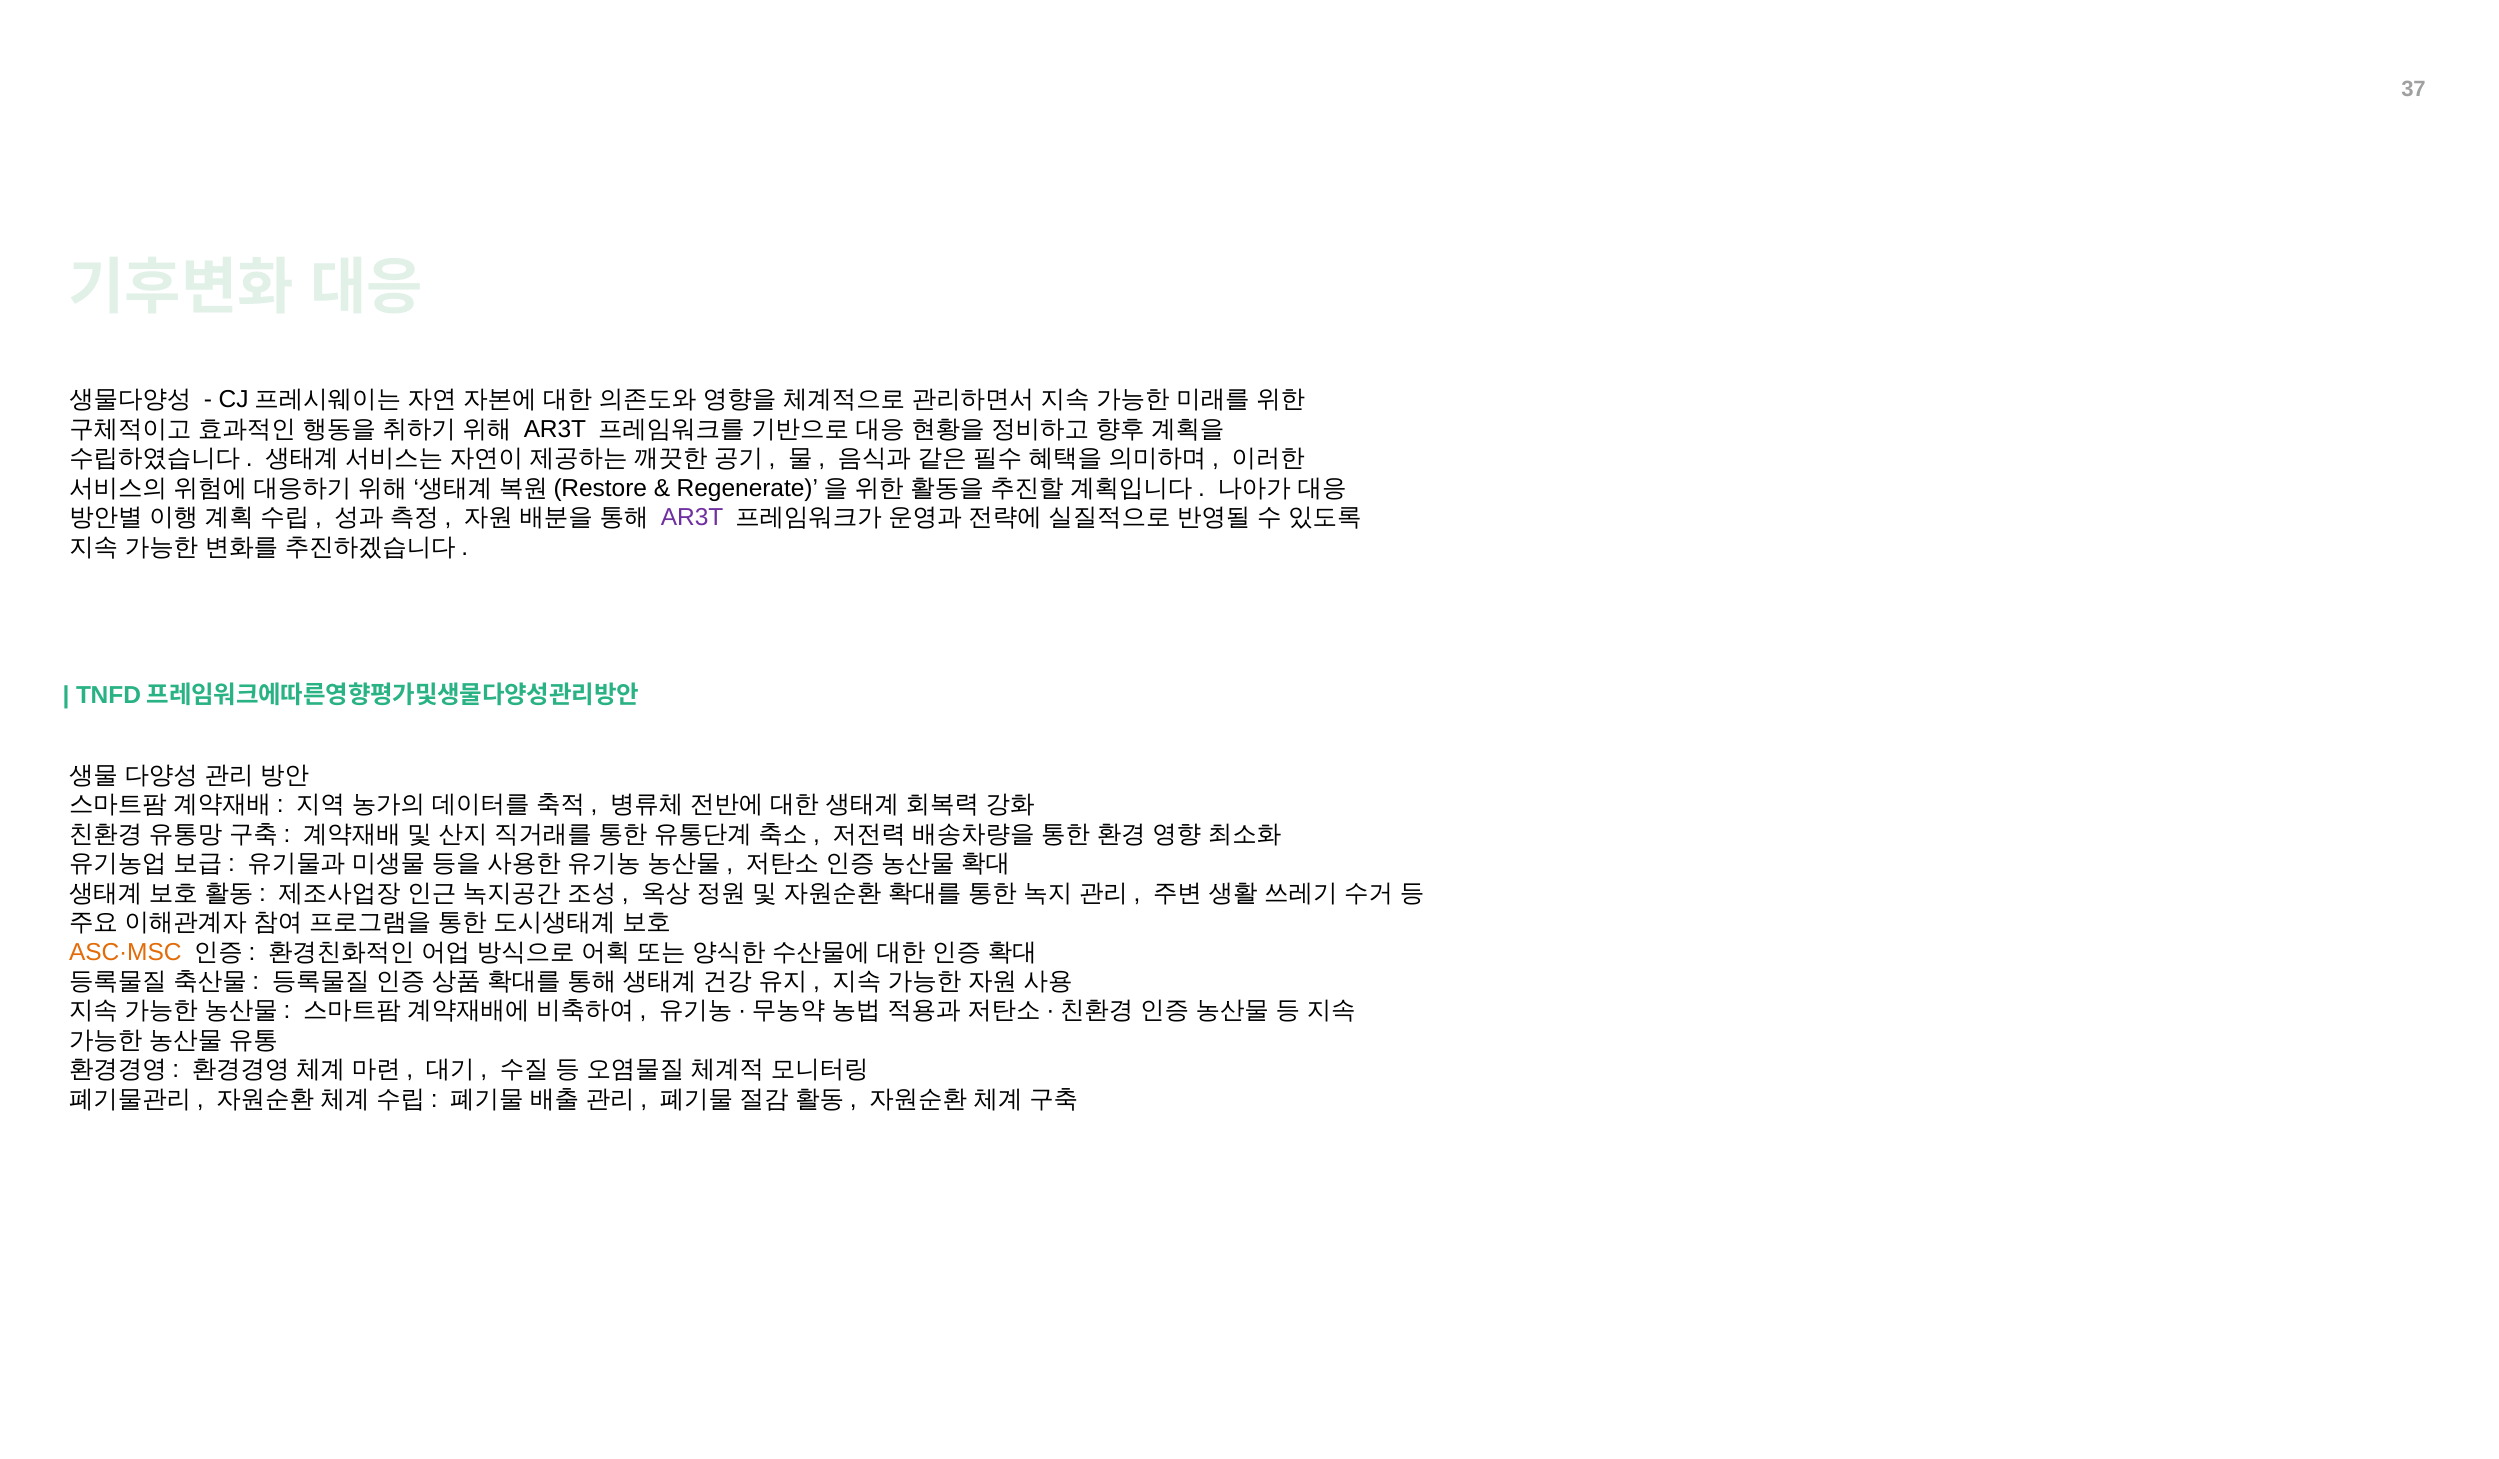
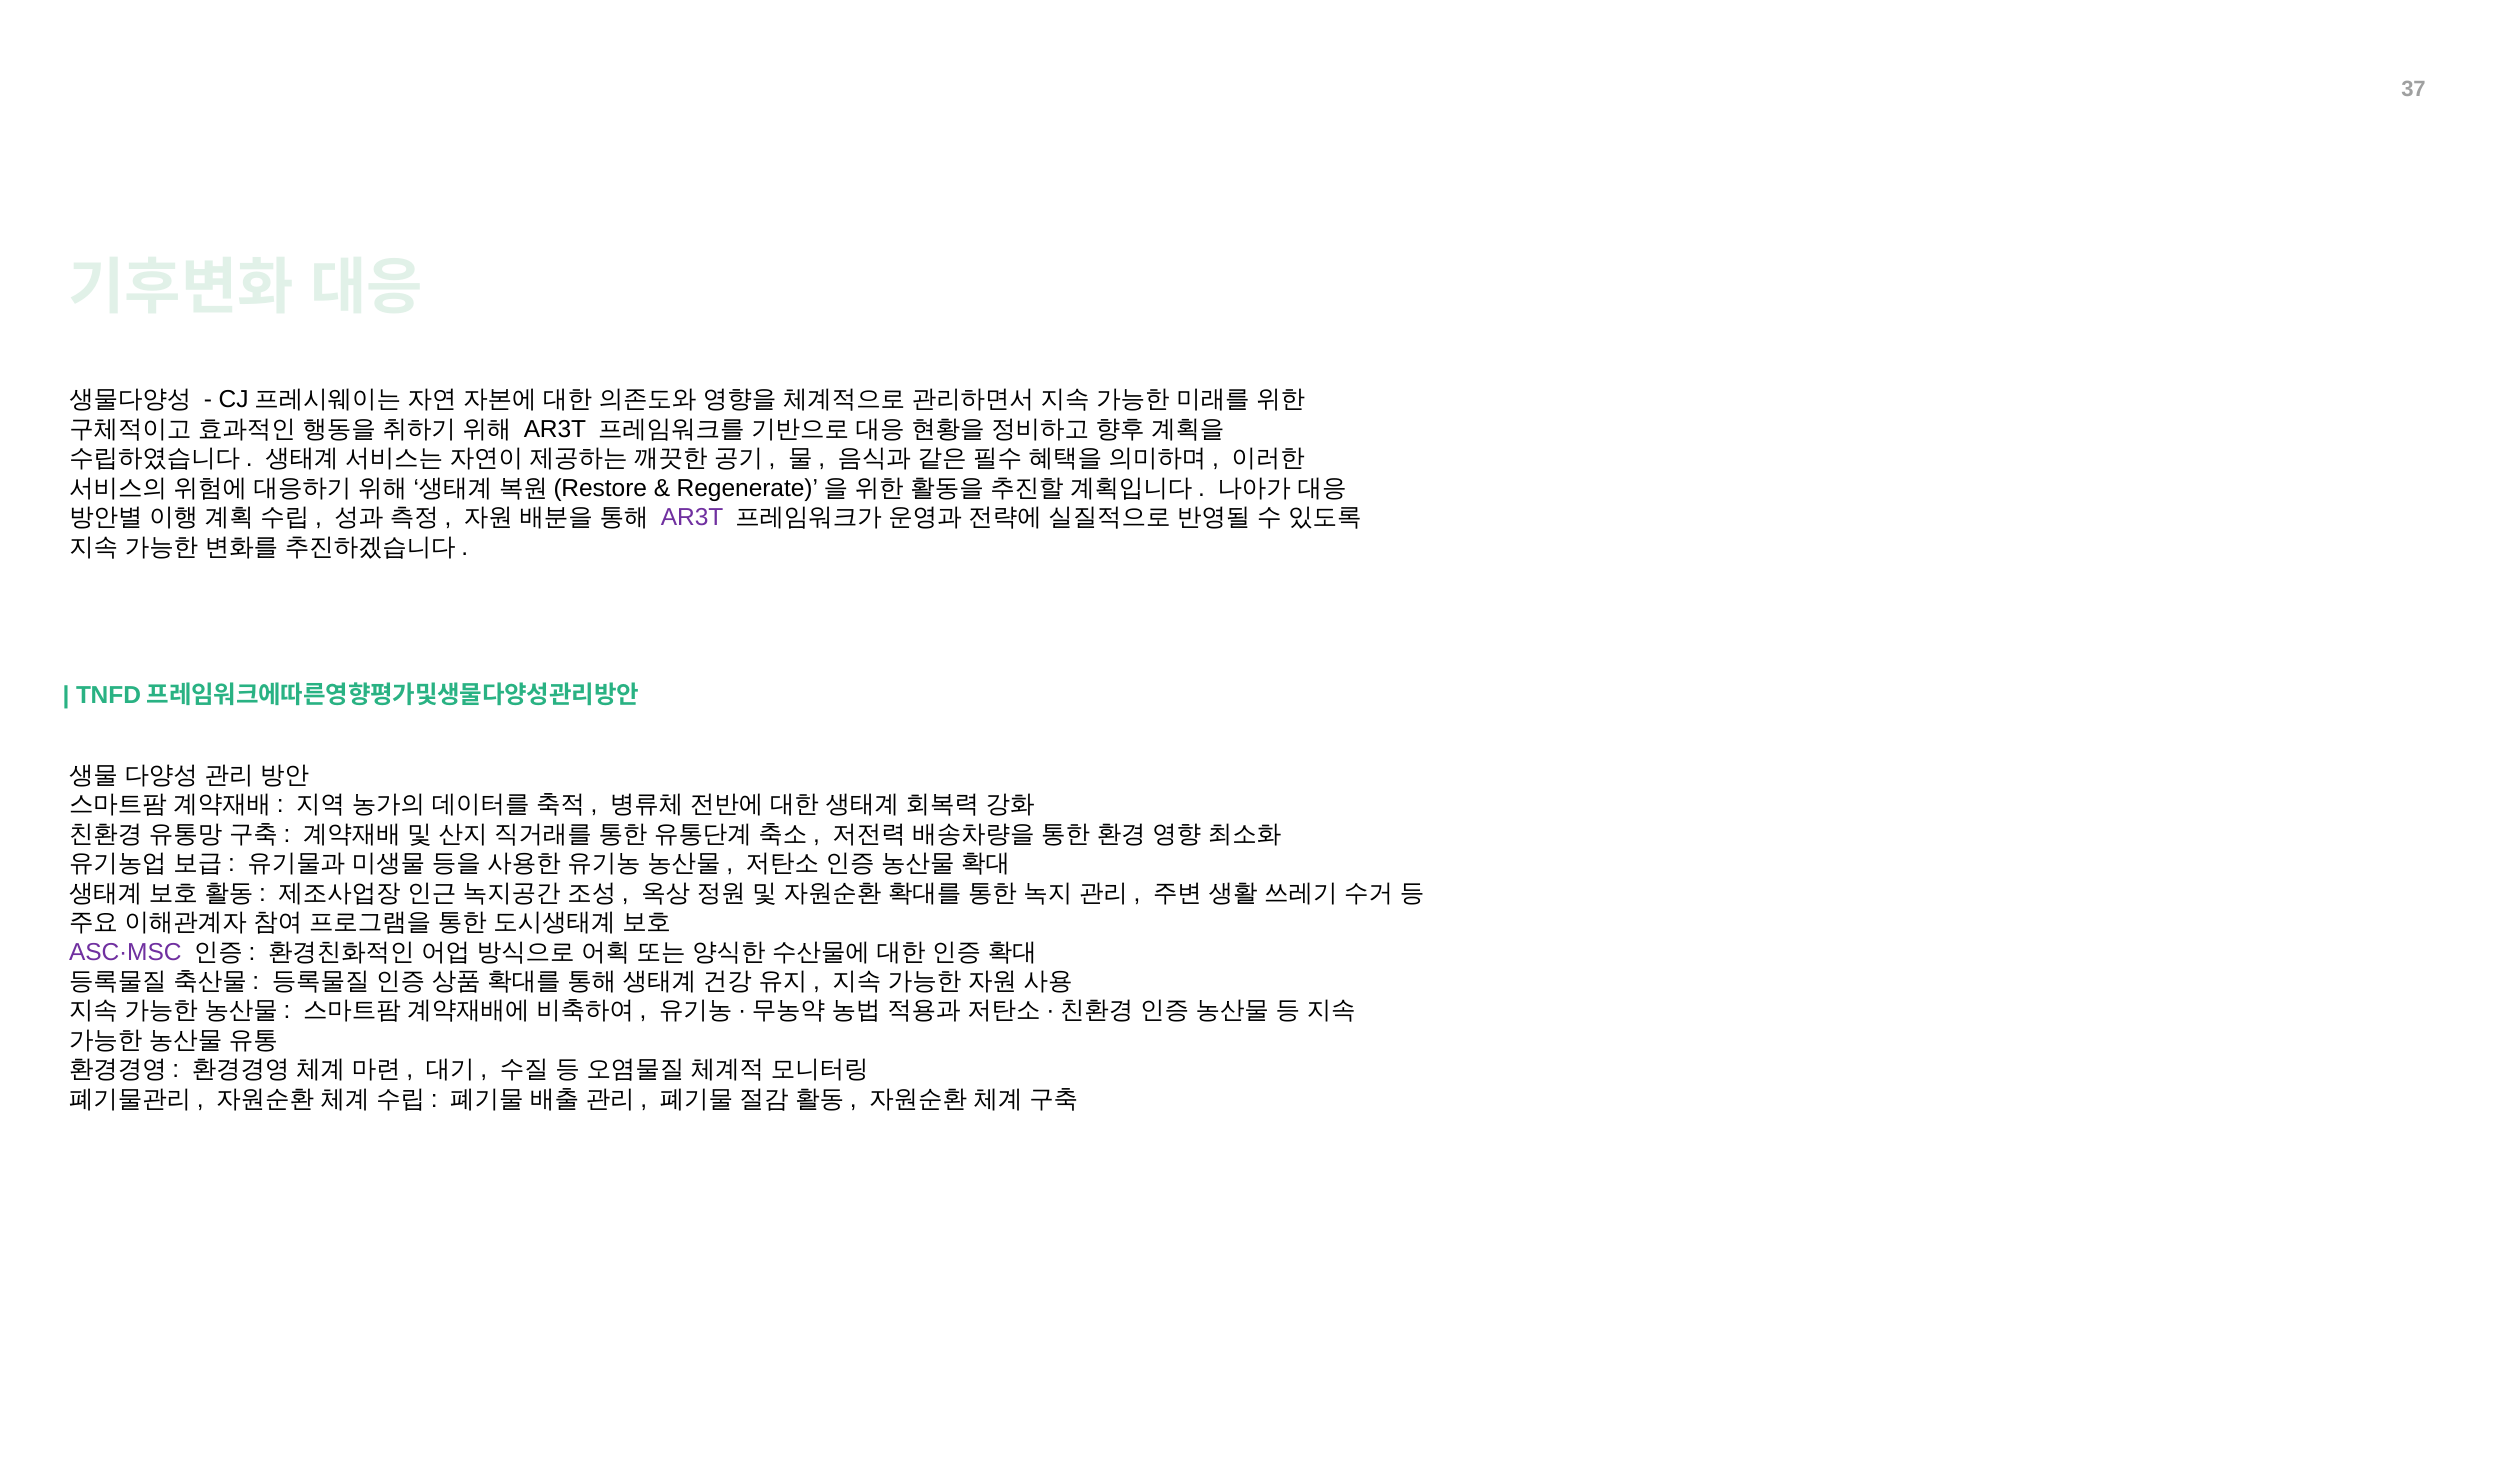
ASC·MSC colour: orange -> purple (125, 952)
